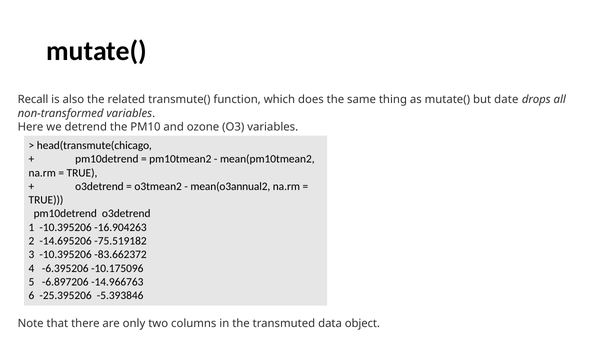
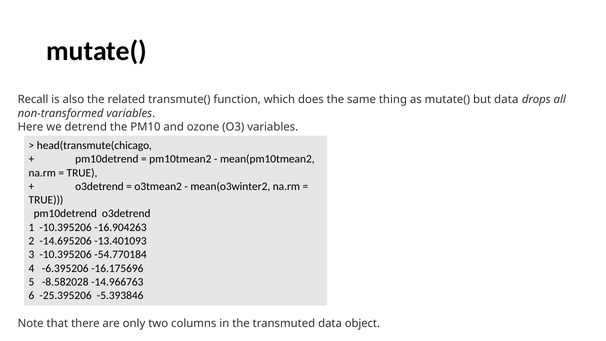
but date: date -> data (506, 100)
mean(o3annual2: mean(o3annual2 -> mean(o3winter2 (230, 186)
-75.519182: -75.519182 -> -13.401093 (120, 241)
-83.662372: -83.662372 -> -54.770184 (120, 255)
-10.175096: -10.175096 -> -16.175696 (117, 268)
-6.897206: -6.897206 -> -8.582028 (65, 282)
